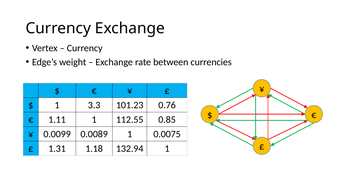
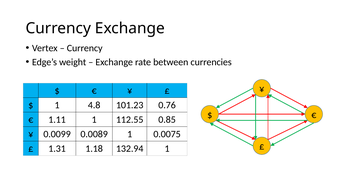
3.3: 3.3 -> 4.8 (94, 105)
